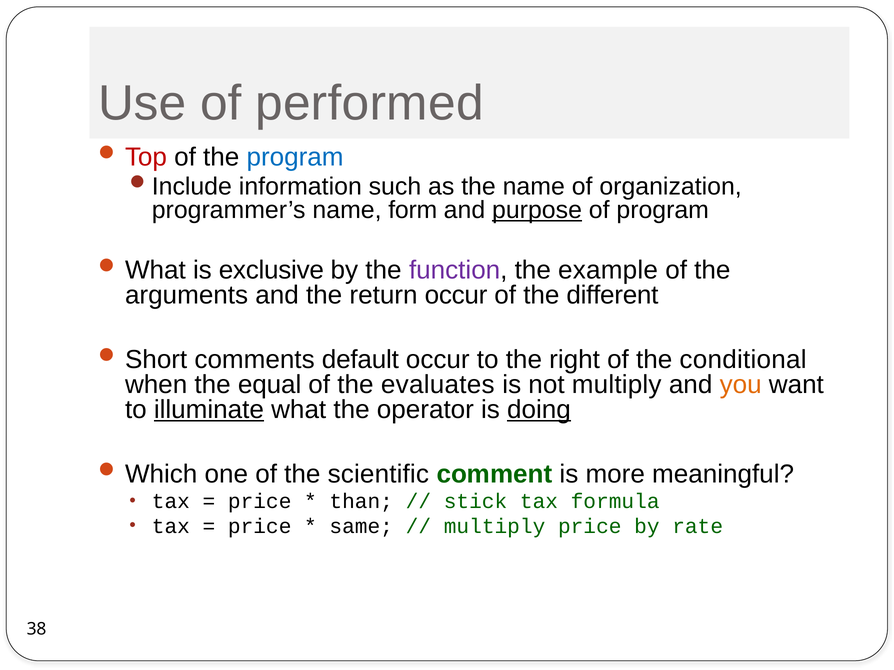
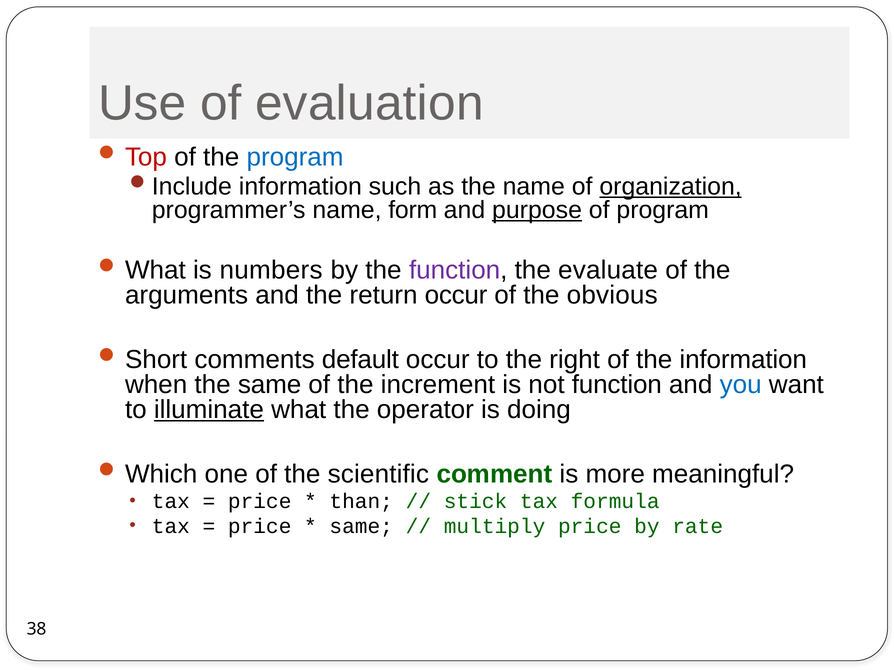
performed: performed -> evaluation (369, 103)
organization underline: none -> present (671, 186)
exclusive: exclusive -> numbers (271, 270)
example: example -> evaluate (608, 270)
different: different -> obvious (612, 295)
the conditional: conditional -> information (743, 360)
the equal: equal -> same (270, 385)
evaluates: evaluates -> increment (438, 385)
not multiply: multiply -> function (617, 385)
you colour: orange -> blue (741, 385)
doing underline: present -> none (539, 410)
